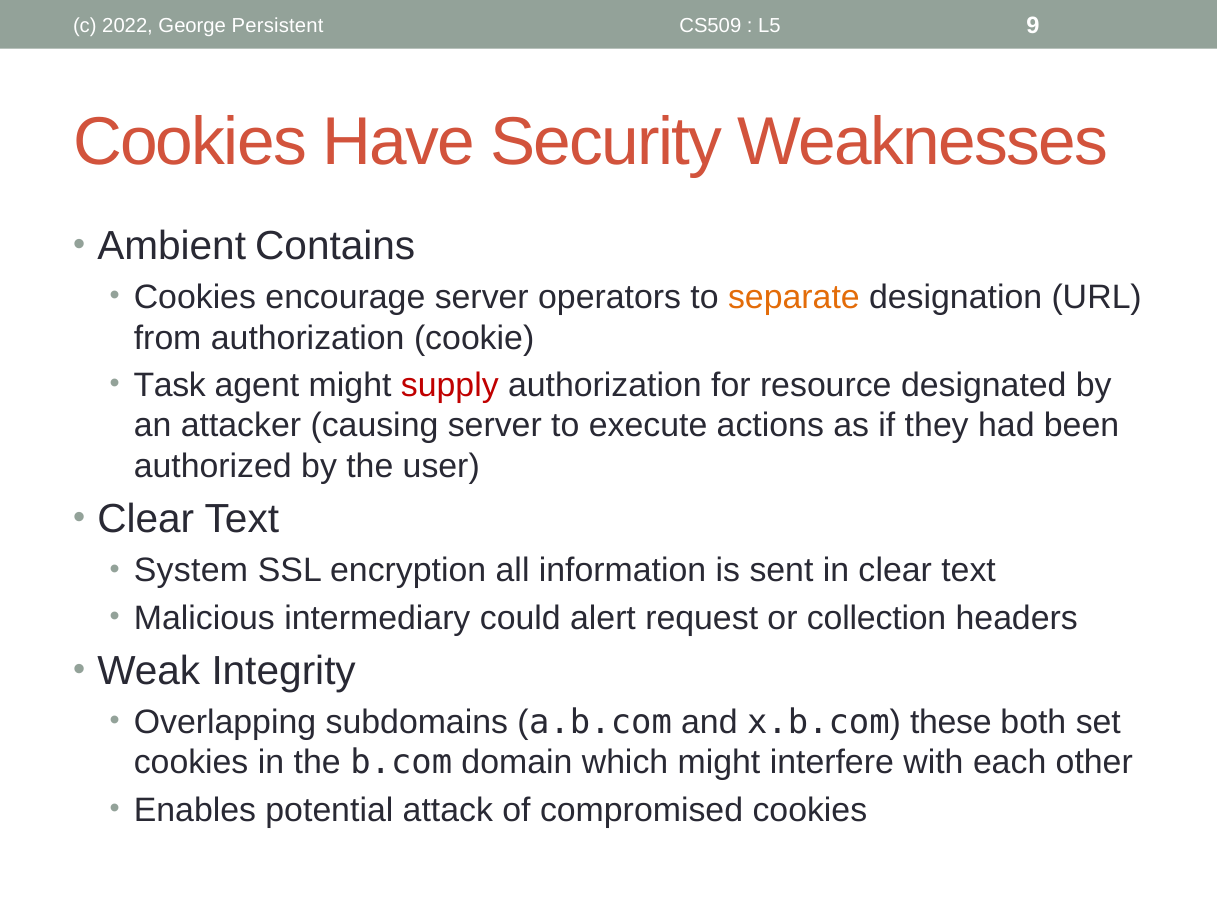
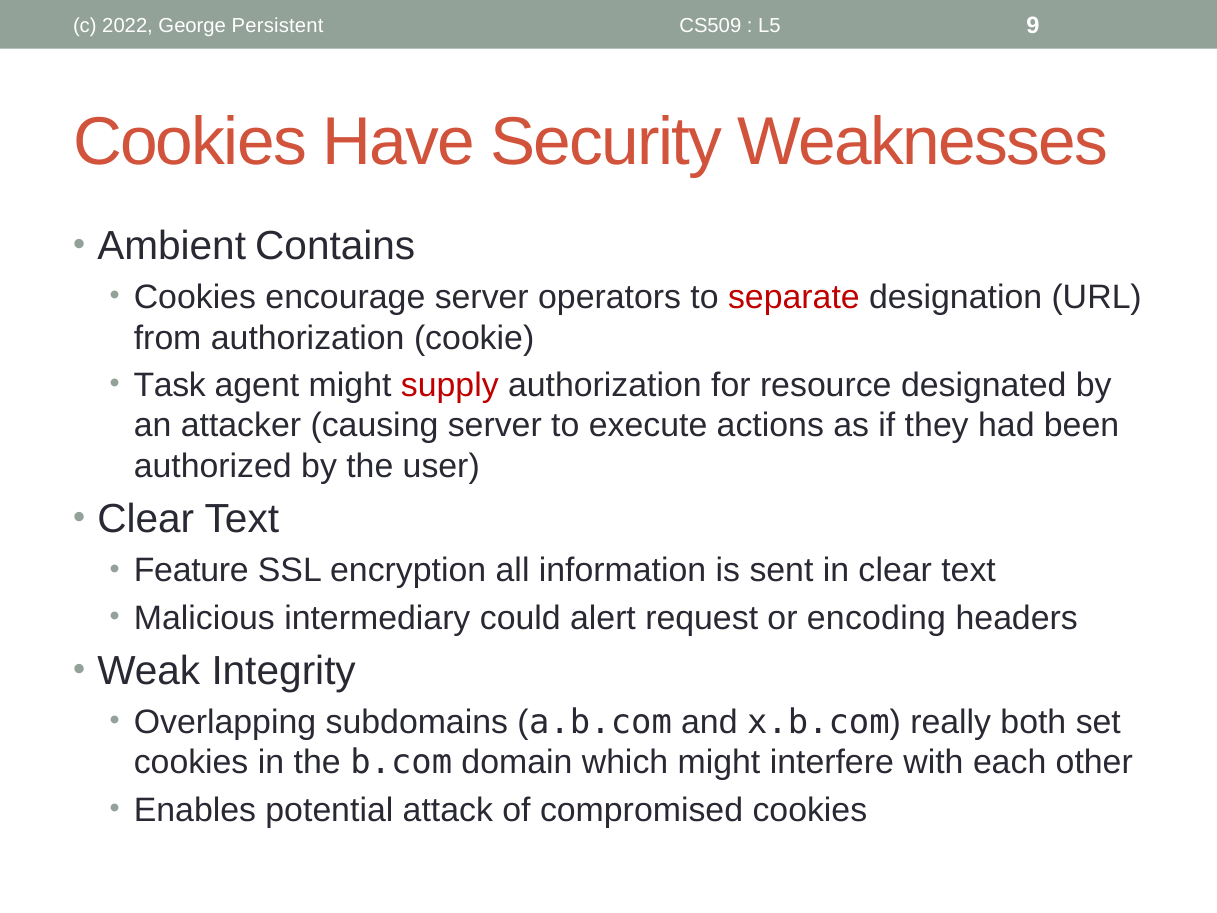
separate colour: orange -> red (794, 297)
System: System -> Feature (191, 570)
collection: collection -> encoding (876, 618)
these: these -> really (951, 722)
